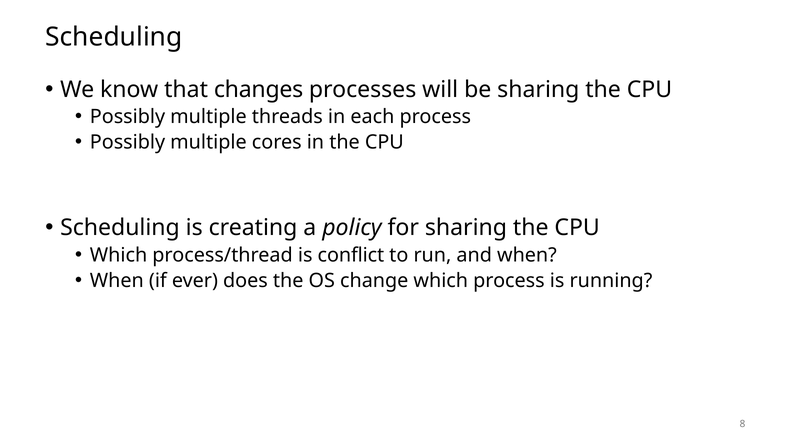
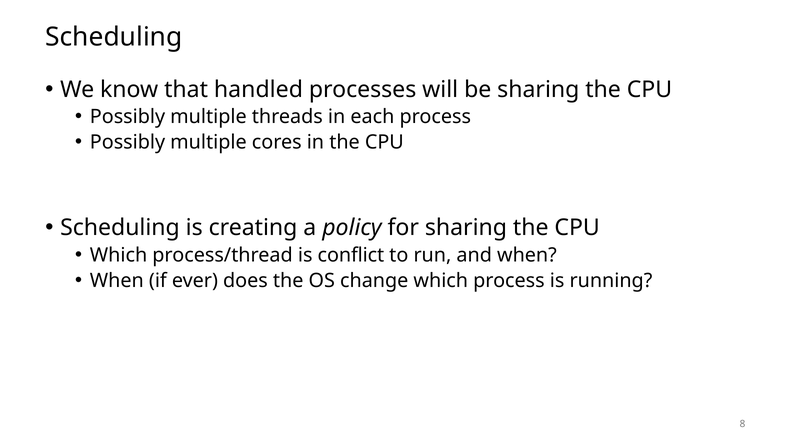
changes: changes -> handled (258, 89)
